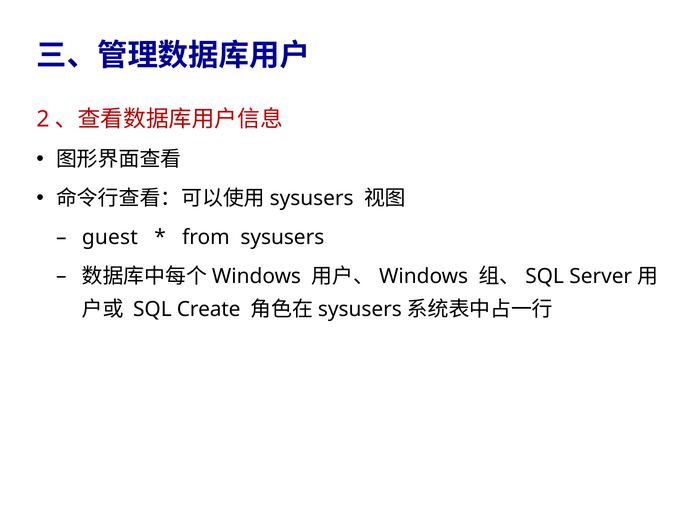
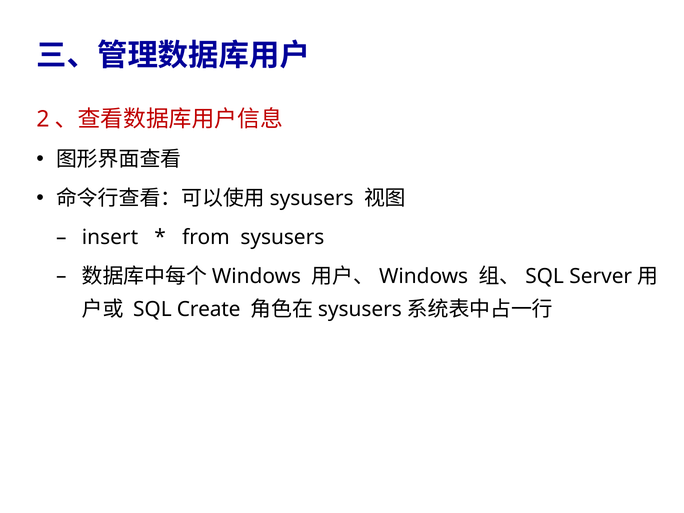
guest: guest -> insert (110, 237)
